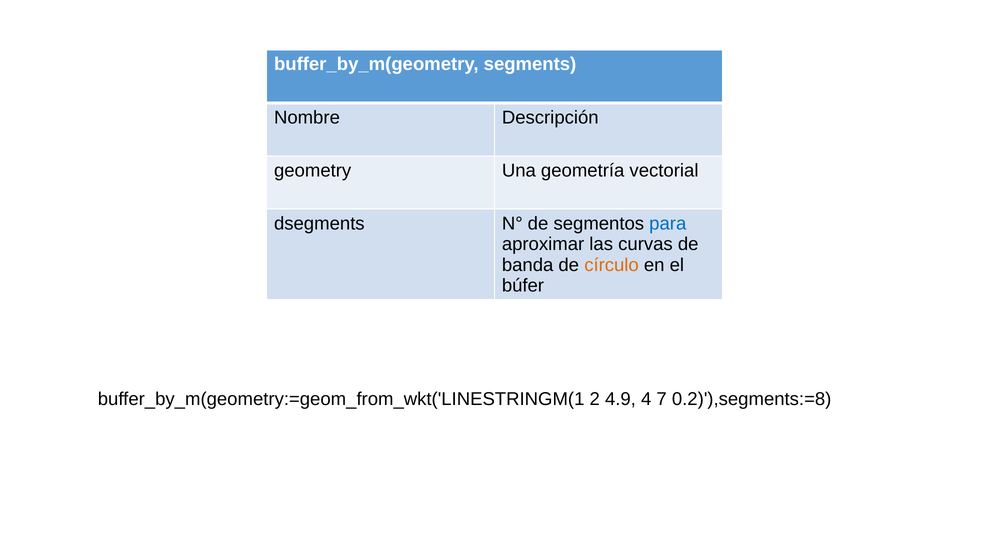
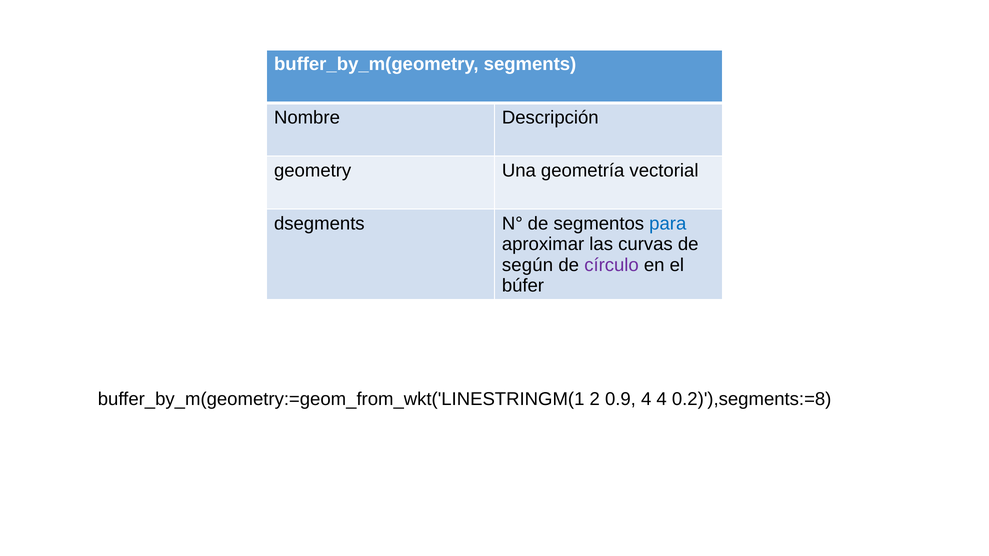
banda: banda -> según (528, 265)
círculo colour: orange -> purple (612, 265)
4.9: 4.9 -> 0.9 (620, 399)
4 7: 7 -> 4 (662, 399)
